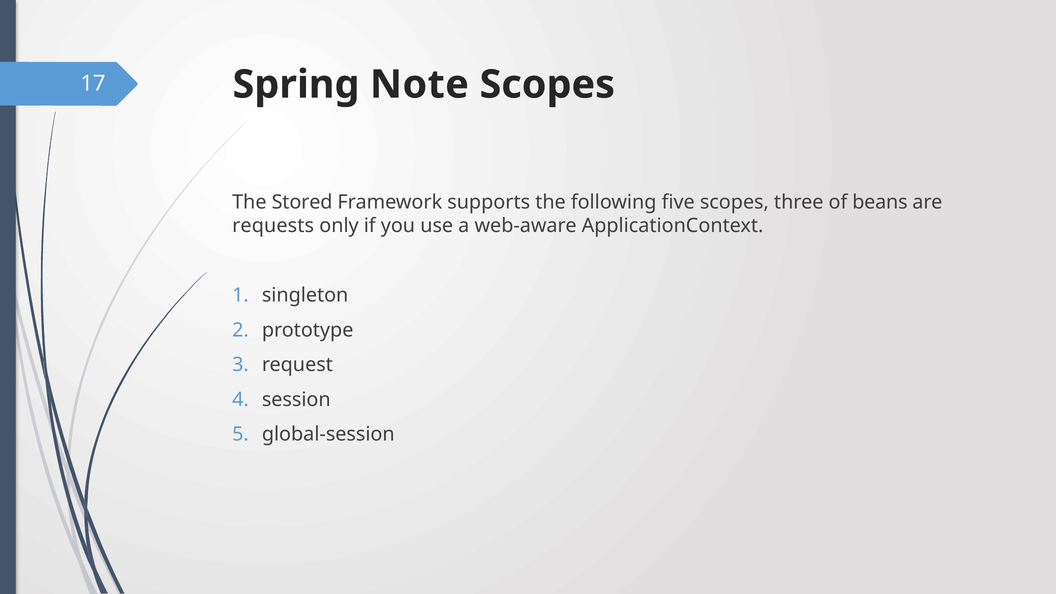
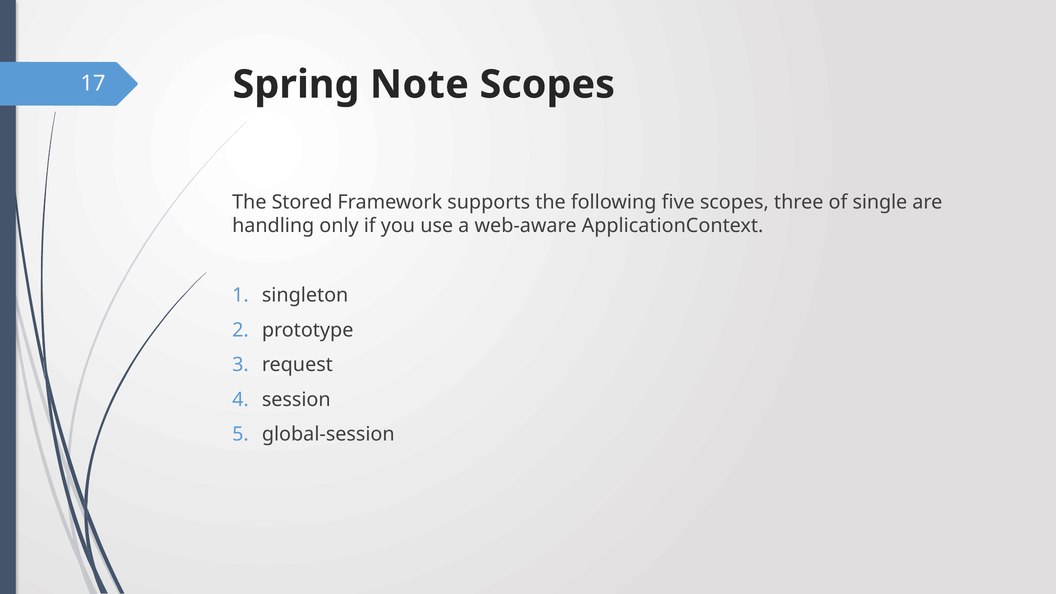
beans: beans -> single (880, 202)
requests: requests -> handling (273, 226)
